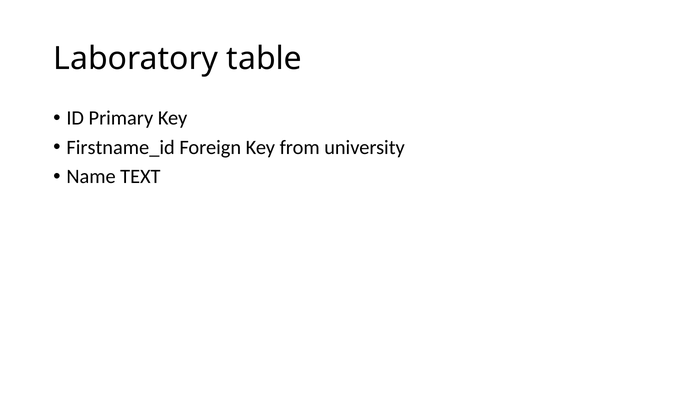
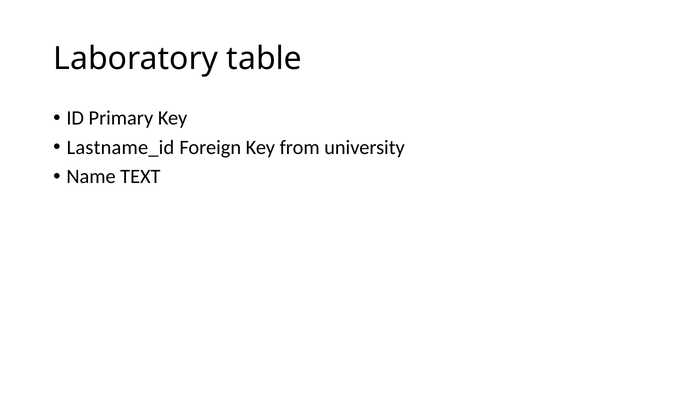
Firstname_id: Firstname_id -> Lastname_id (121, 147)
